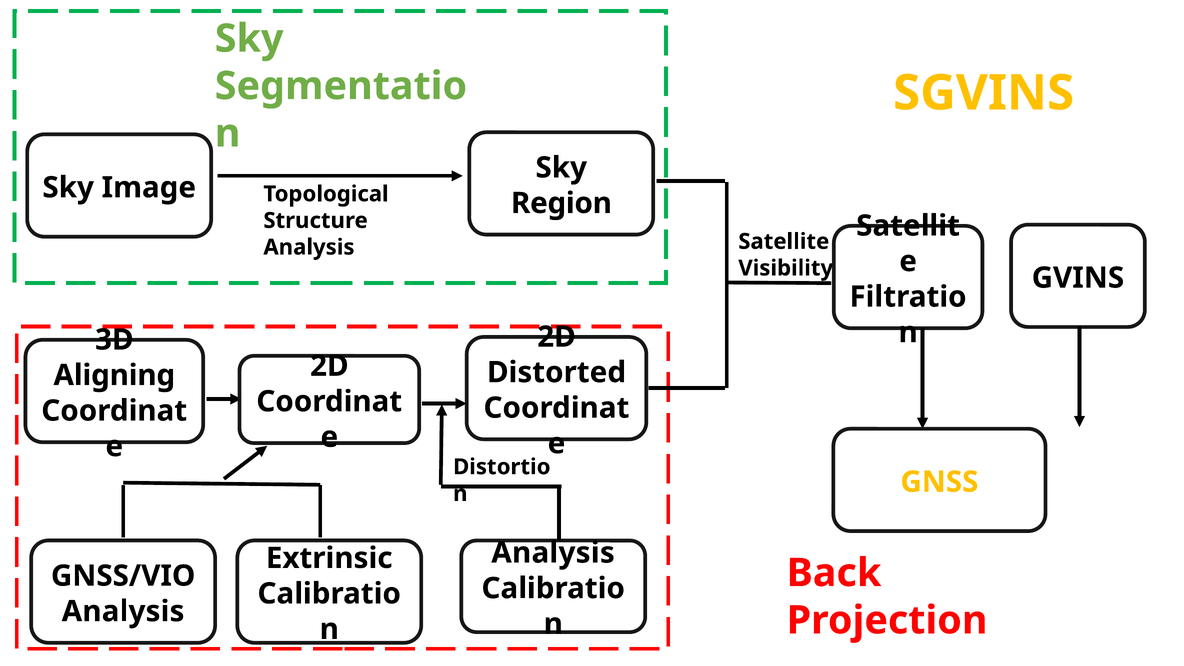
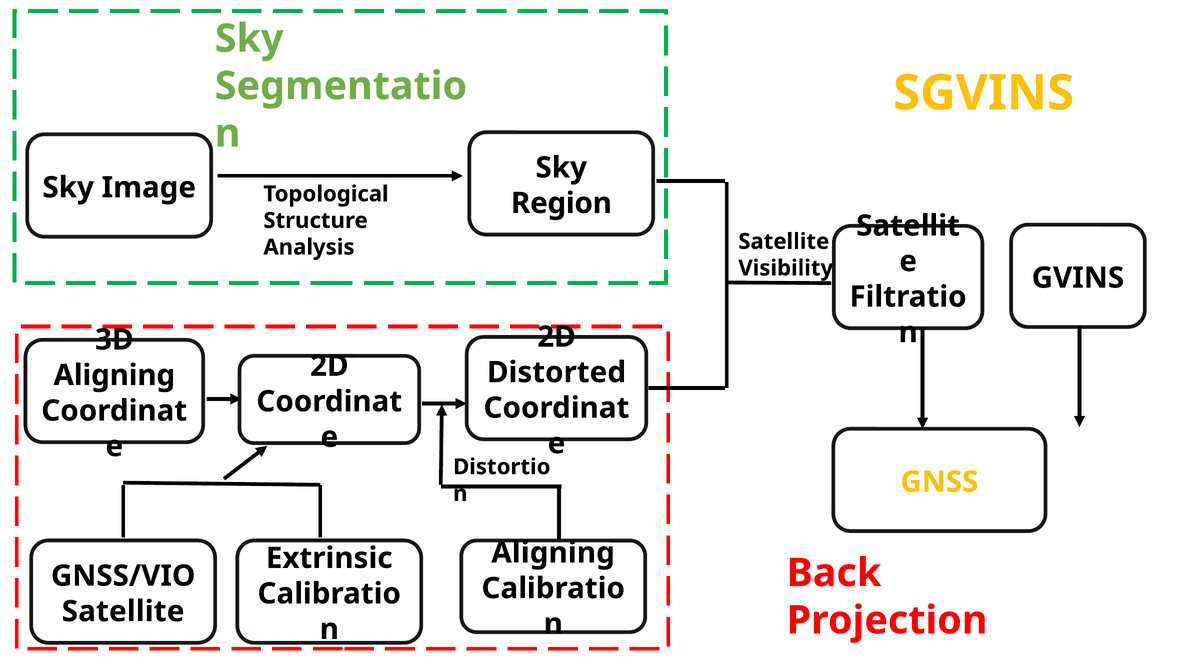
Analysis: Analysis -> Aligning (553, 553)
Analysis: Analysis -> Satellite (123, 611)
